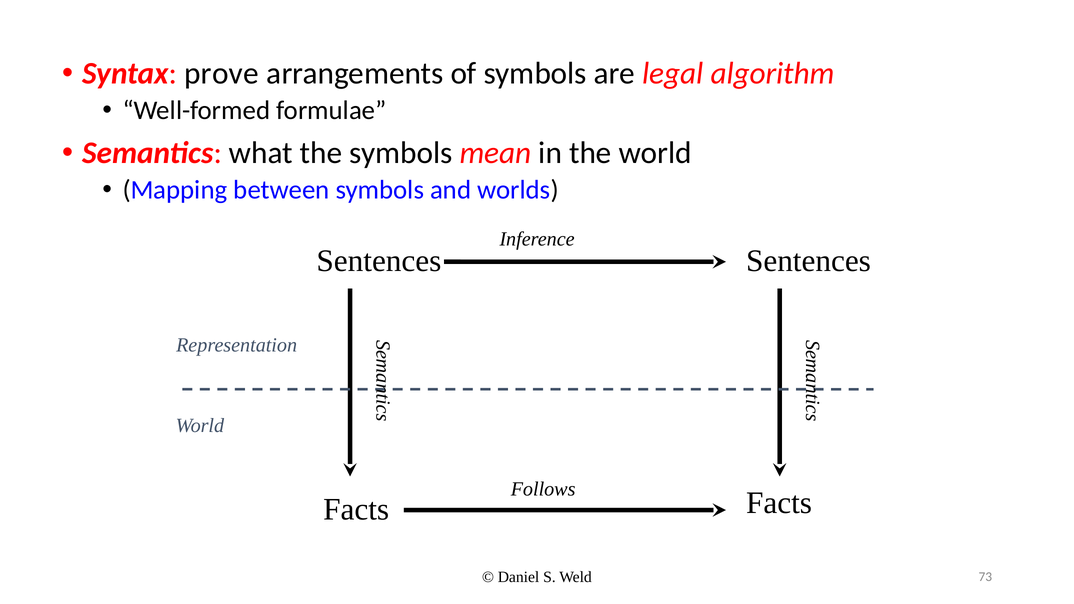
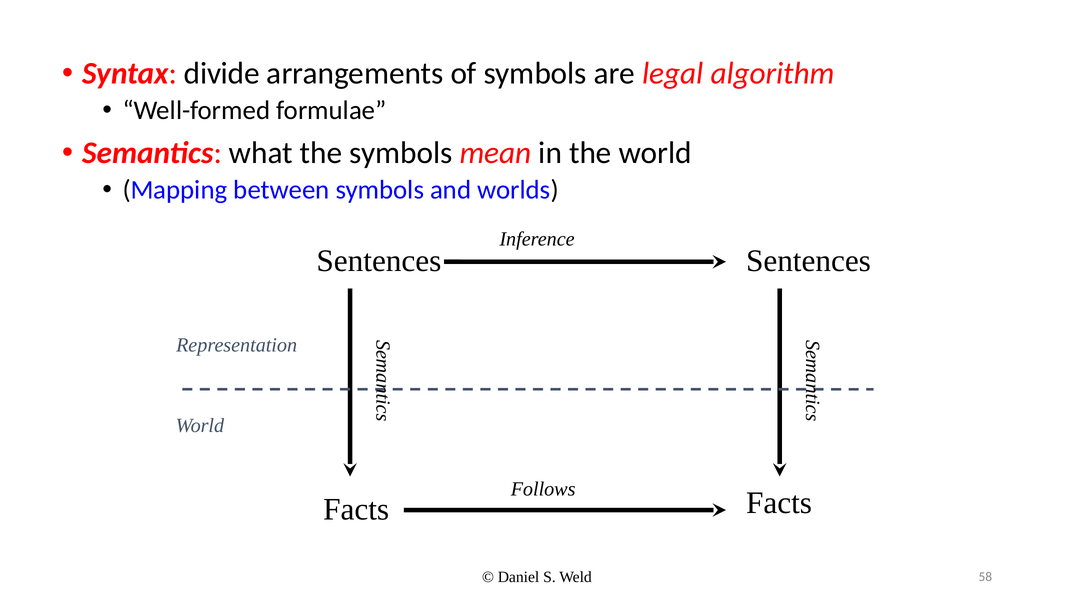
prove: prove -> divide (222, 73)
73: 73 -> 58 (985, 577)
